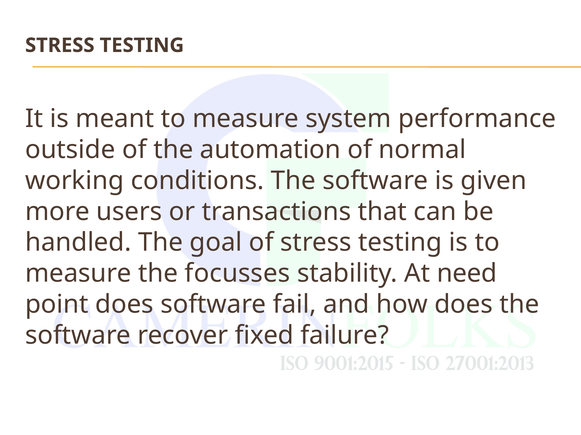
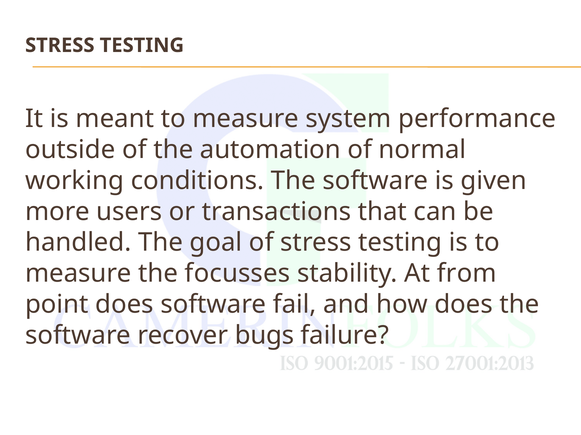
need: need -> from (467, 274)
fixed: fixed -> bugs (264, 336)
